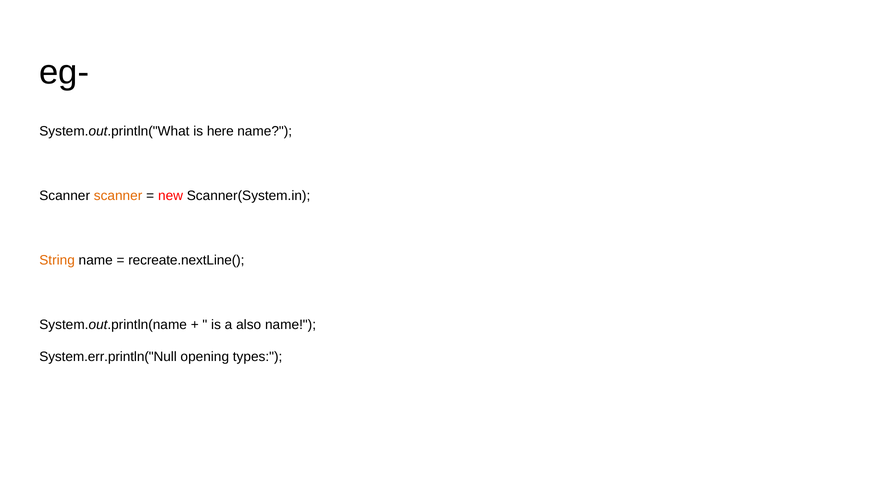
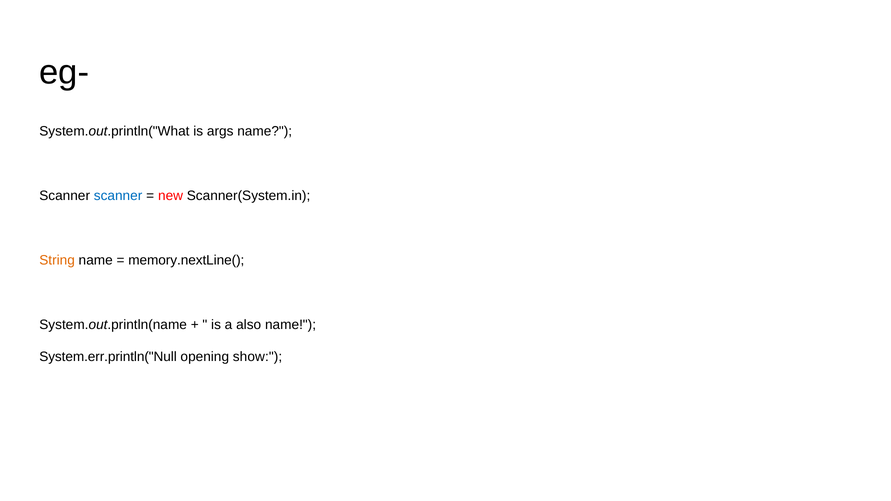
here: here -> args (220, 131)
scanner colour: orange -> blue (118, 196)
recreate.nextLine(: recreate.nextLine( -> memory.nextLine( (186, 260)
types: types -> show (258, 357)
